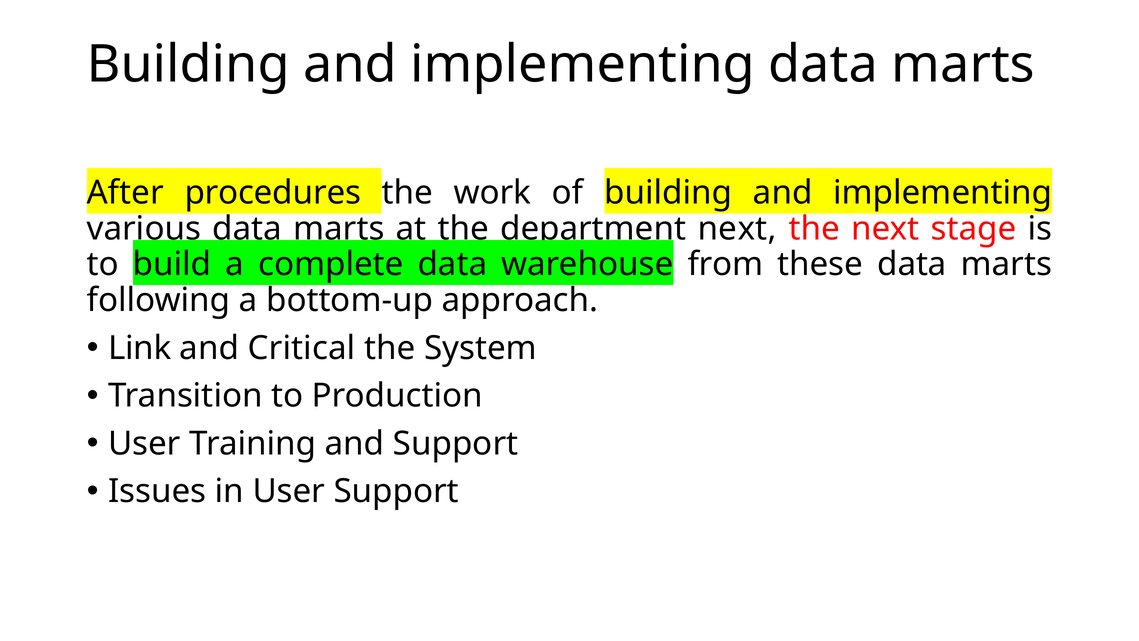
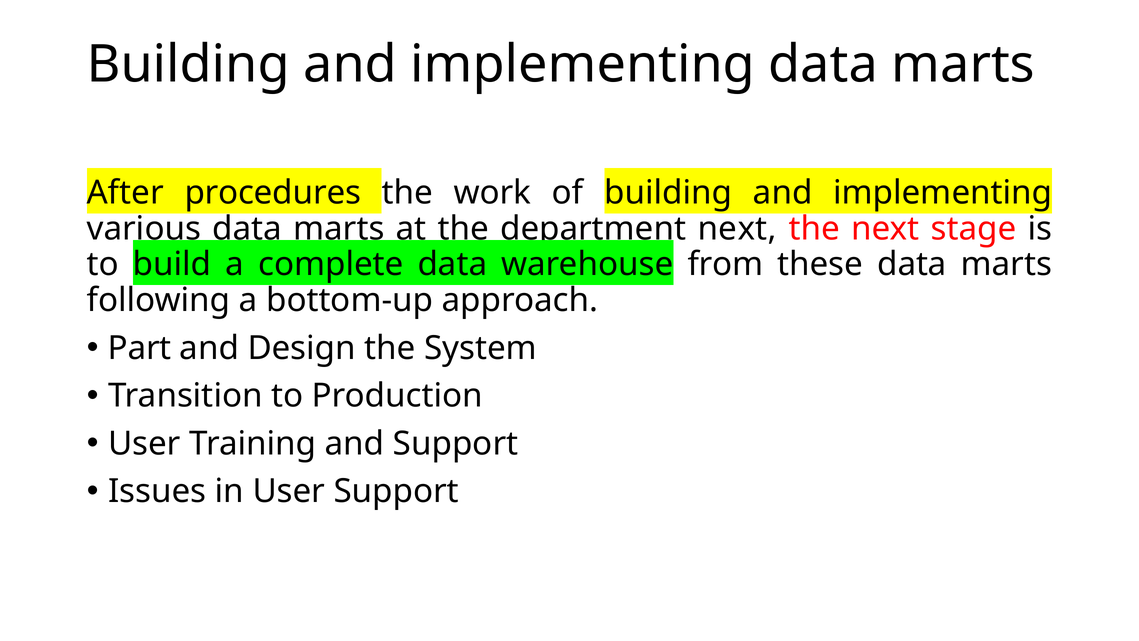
Link: Link -> Part (140, 348)
Critical: Critical -> Design (302, 348)
